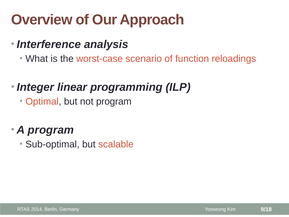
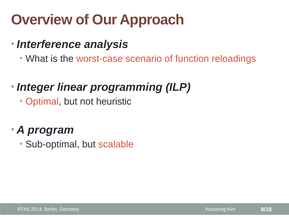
not program: program -> heuristic (114, 101)
